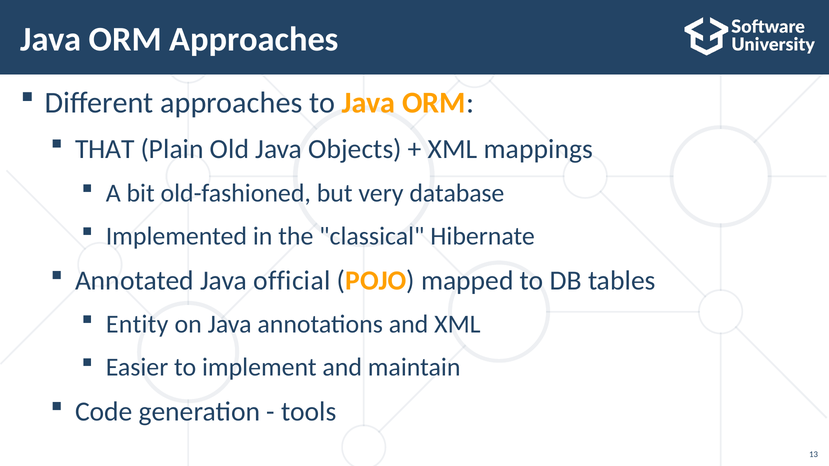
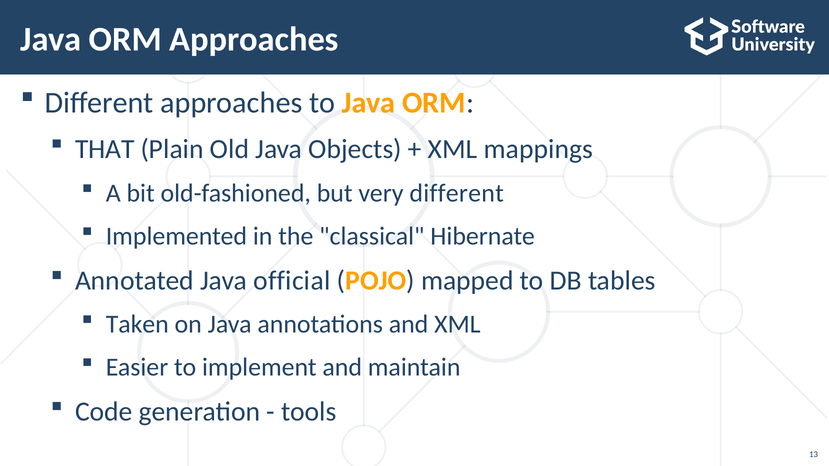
very database: database -> different (457, 193)
Entity: Entity -> Taken (137, 325)
